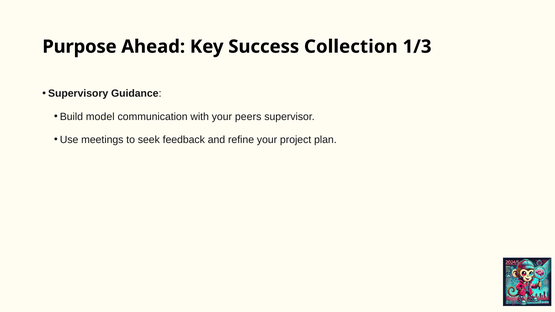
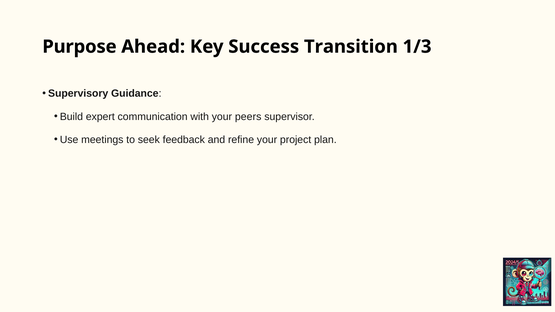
Collection: Collection -> Transition (351, 47)
model: model -> expert (100, 117)
